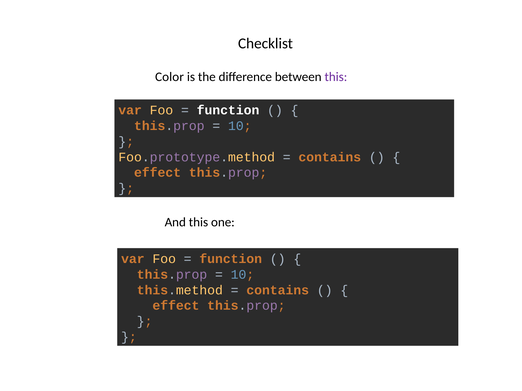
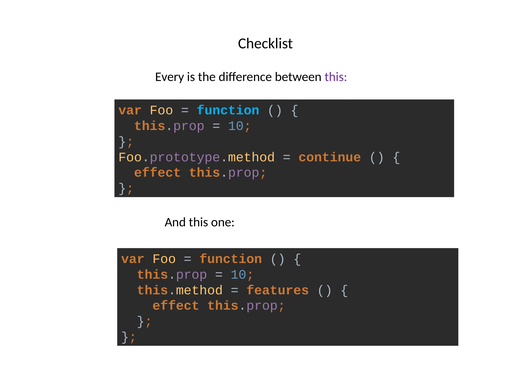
Color: Color -> Every (170, 77)
function colour: white -> light blue (228, 110)
contains: contains -> continue (330, 157)
contains: contains -> features (278, 290)
